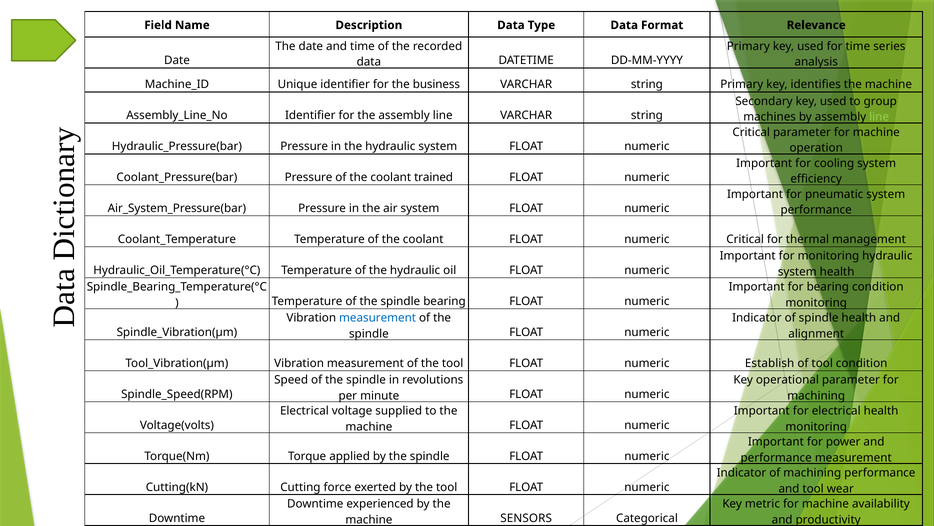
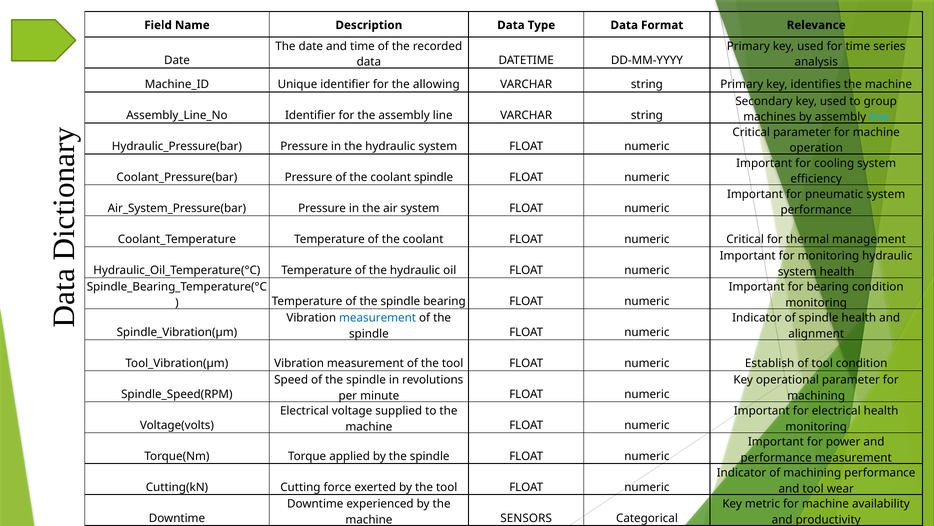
business: business -> allowing (436, 85)
line colour: light green -> light blue (879, 117)
coolant trained: trained -> spindle (434, 177)
